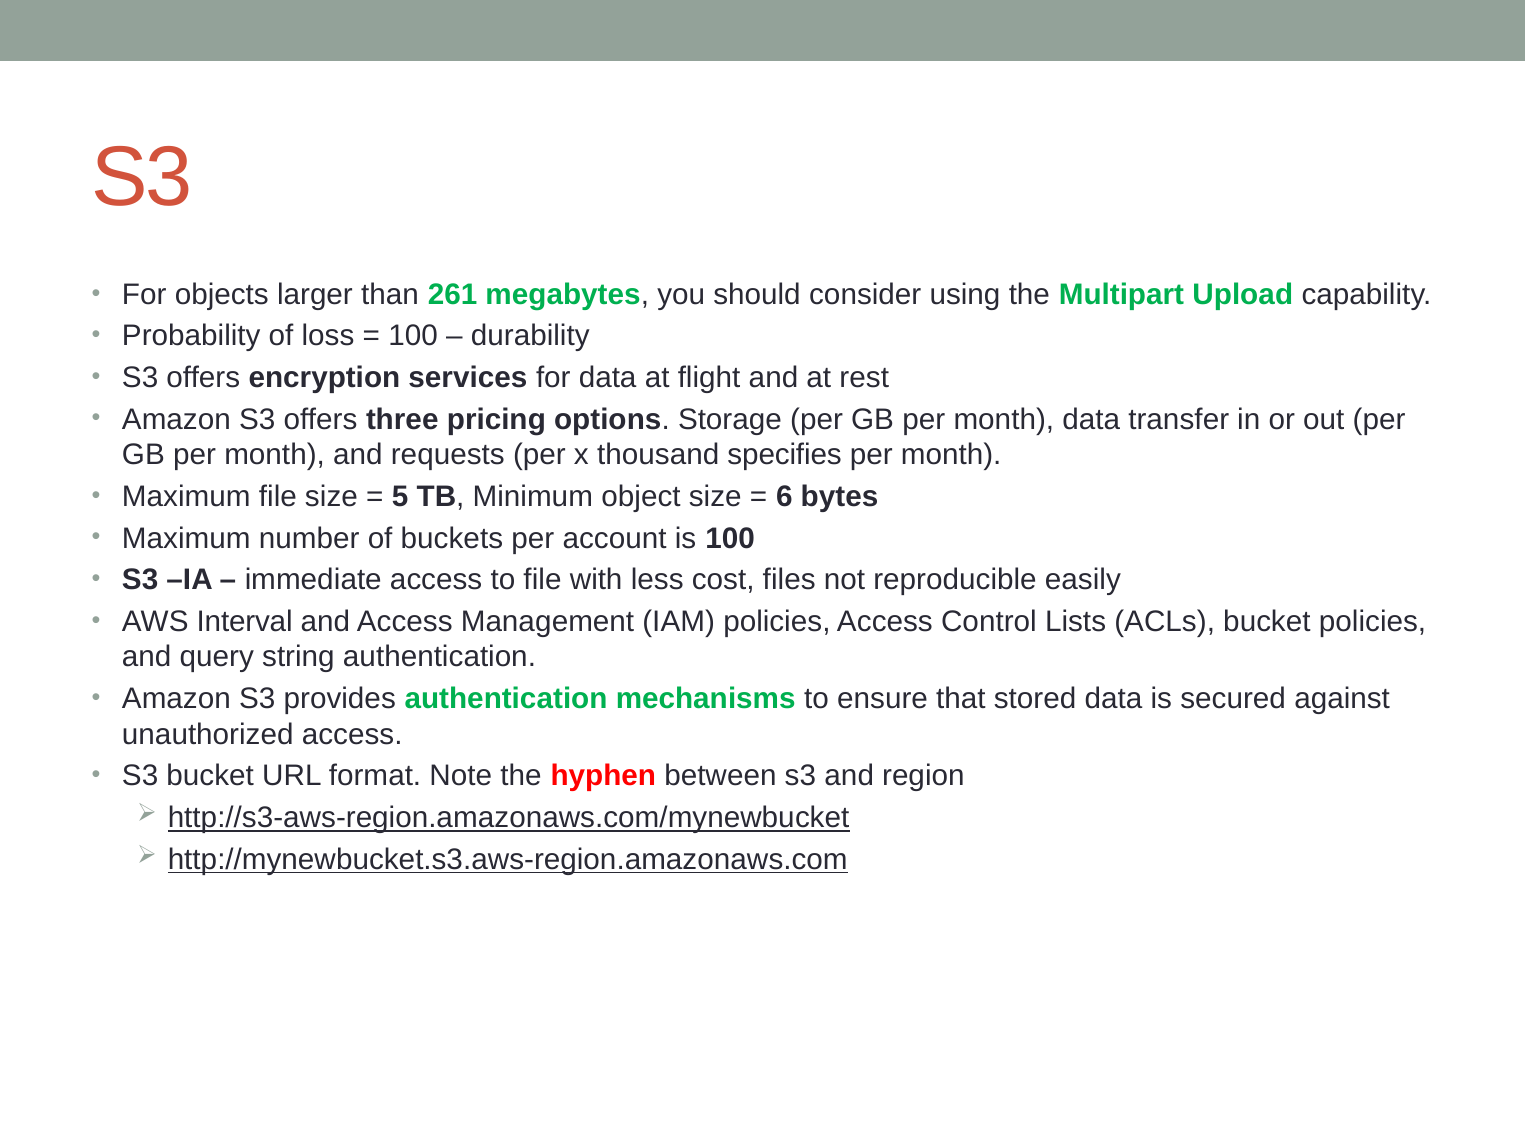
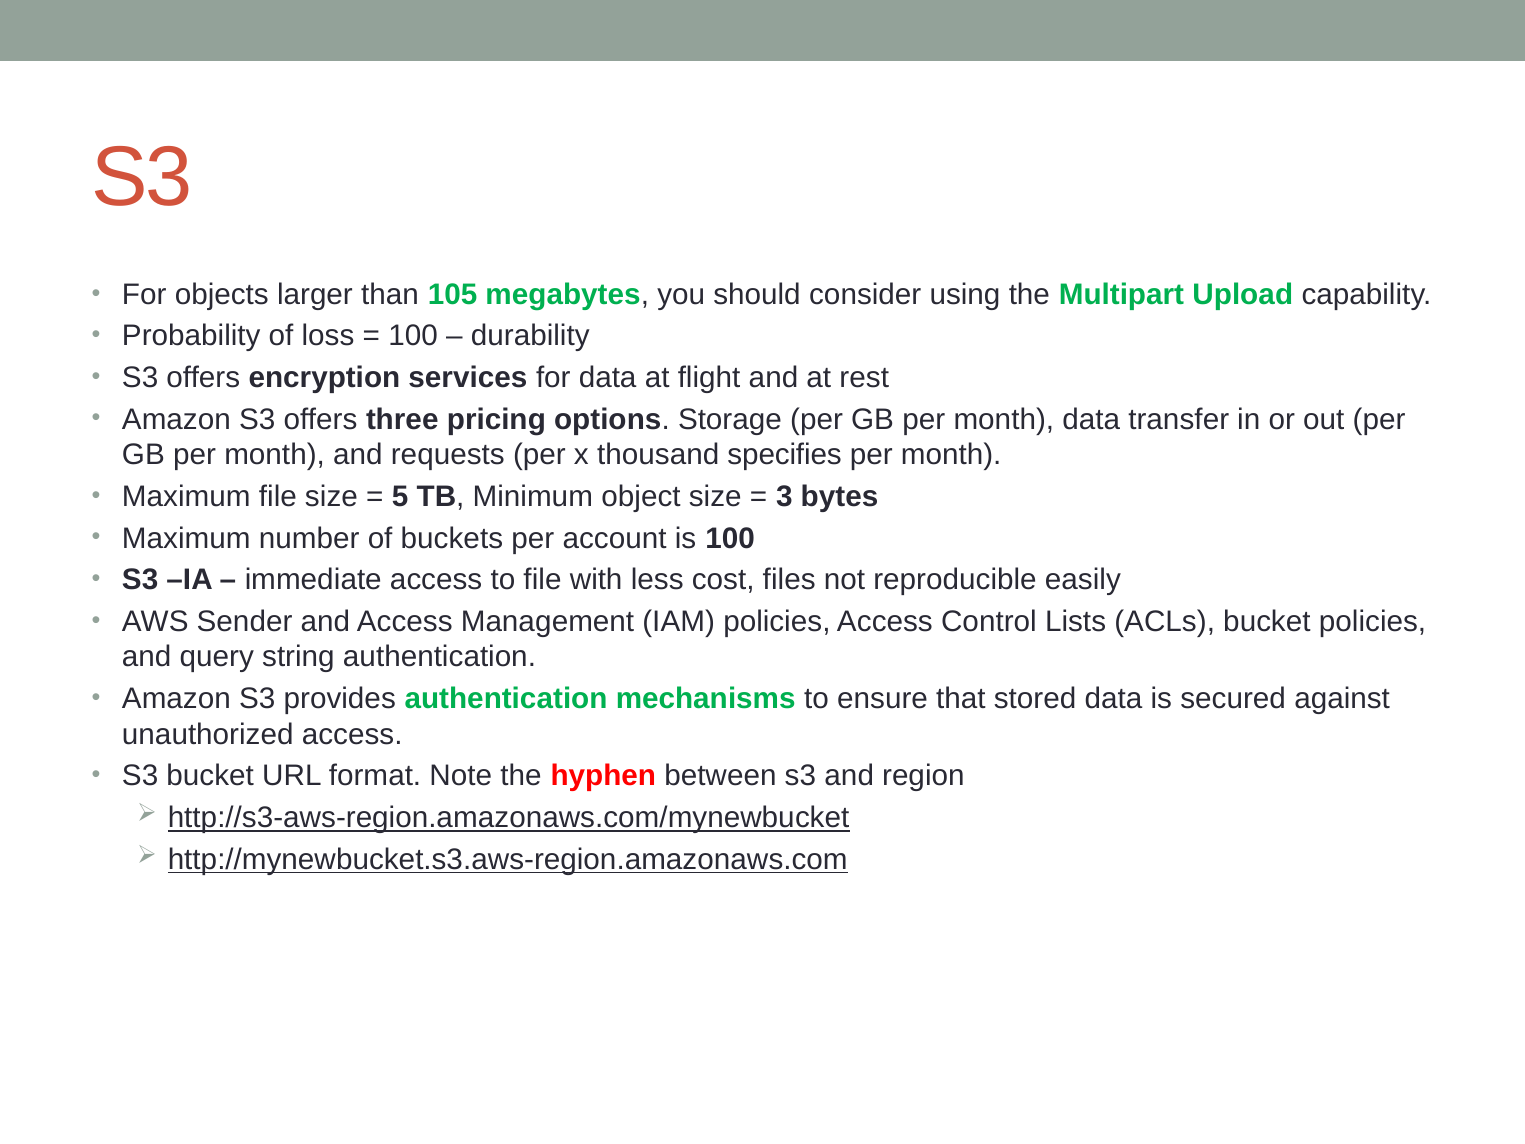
261: 261 -> 105 (453, 294)
6: 6 -> 3 (784, 497)
Interval: Interval -> Sender (245, 621)
